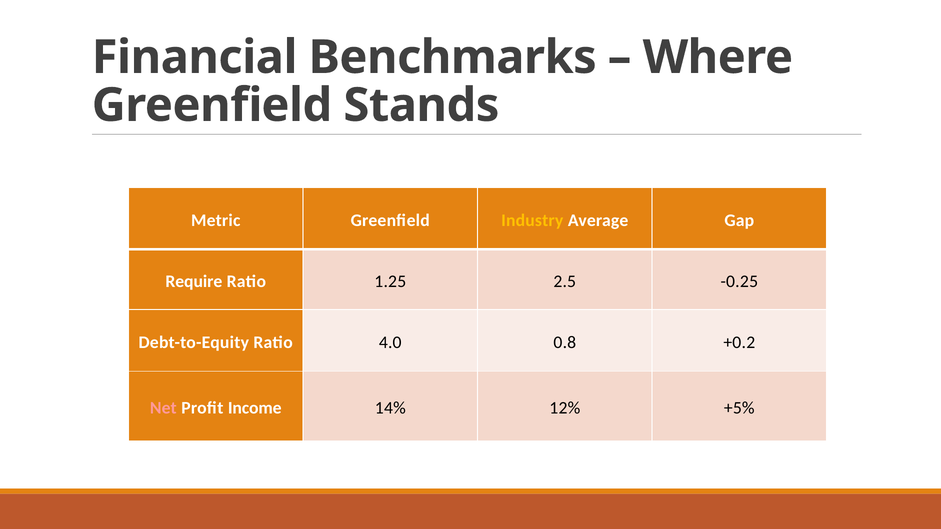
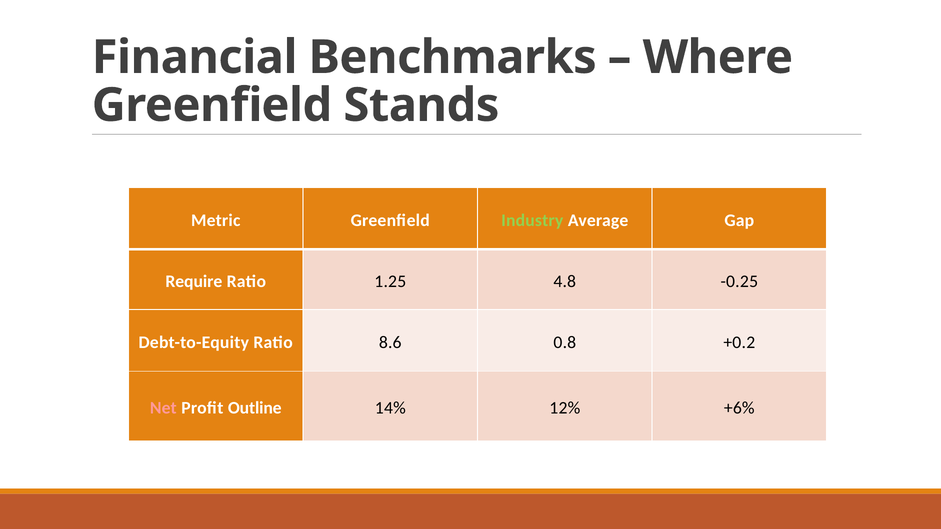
Industry colour: yellow -> light green (532, 220)
2.5: 2.5 -> 4.8 (565, 281)
4.0: 4.0 -> 8.6 (390, 342)
Income: Income -> Outline (255, 408)
+5%: +5% -> +6% (739, 408)
